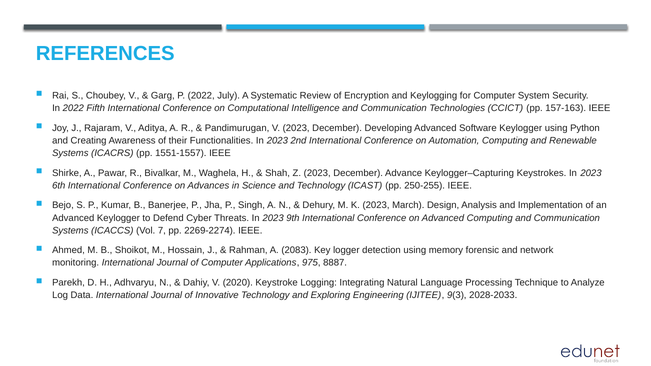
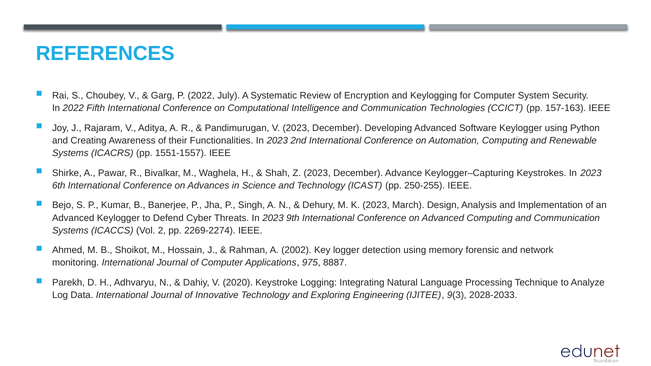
7: 7 -> 2 (162, 231)
2083: 2083 -> 2002 (296, 250)
